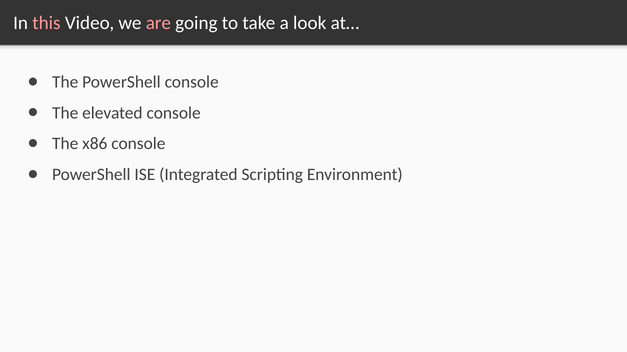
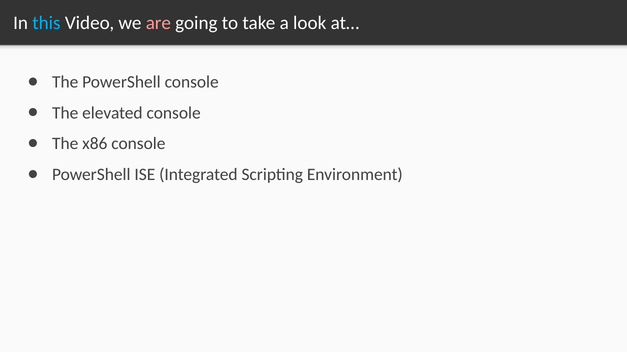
this colour: pink -> light blue (46, 23)
